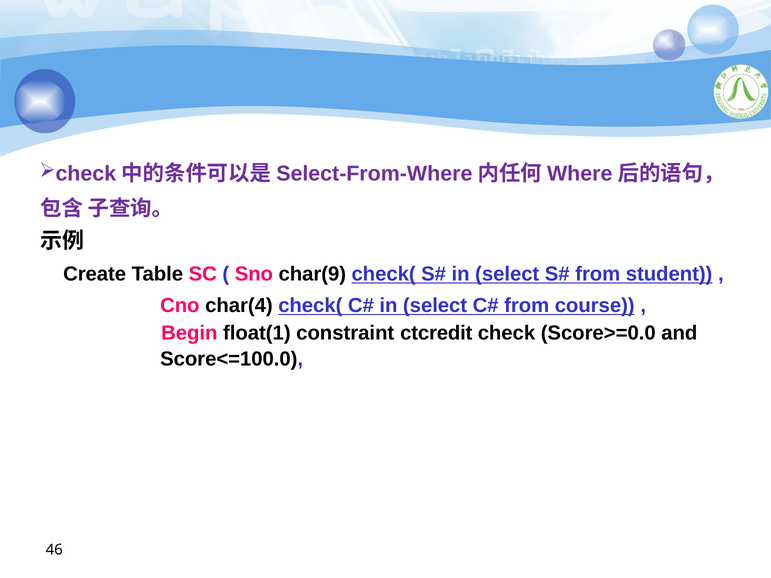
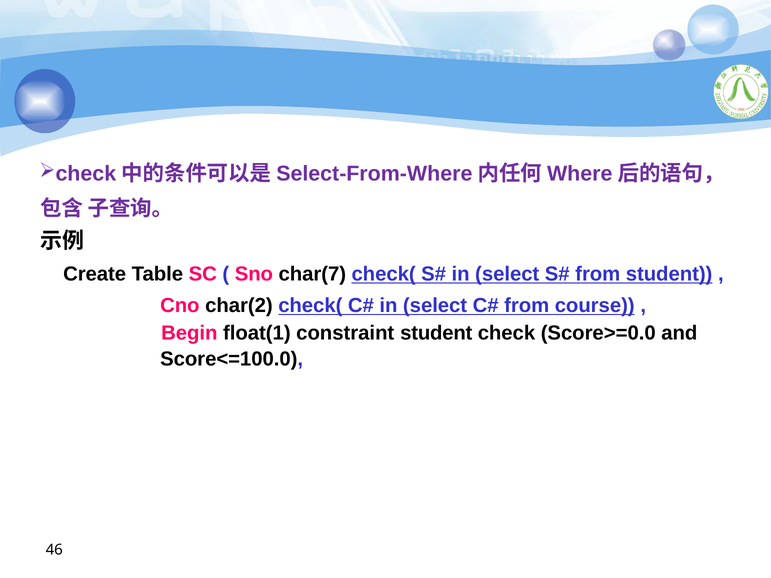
char(9: char(9 -> char(7 (312, 274)
char(4: char(4 -> char(2 (239, 306)
constraint ctcredit: ctcredit -> student (436, 333)
